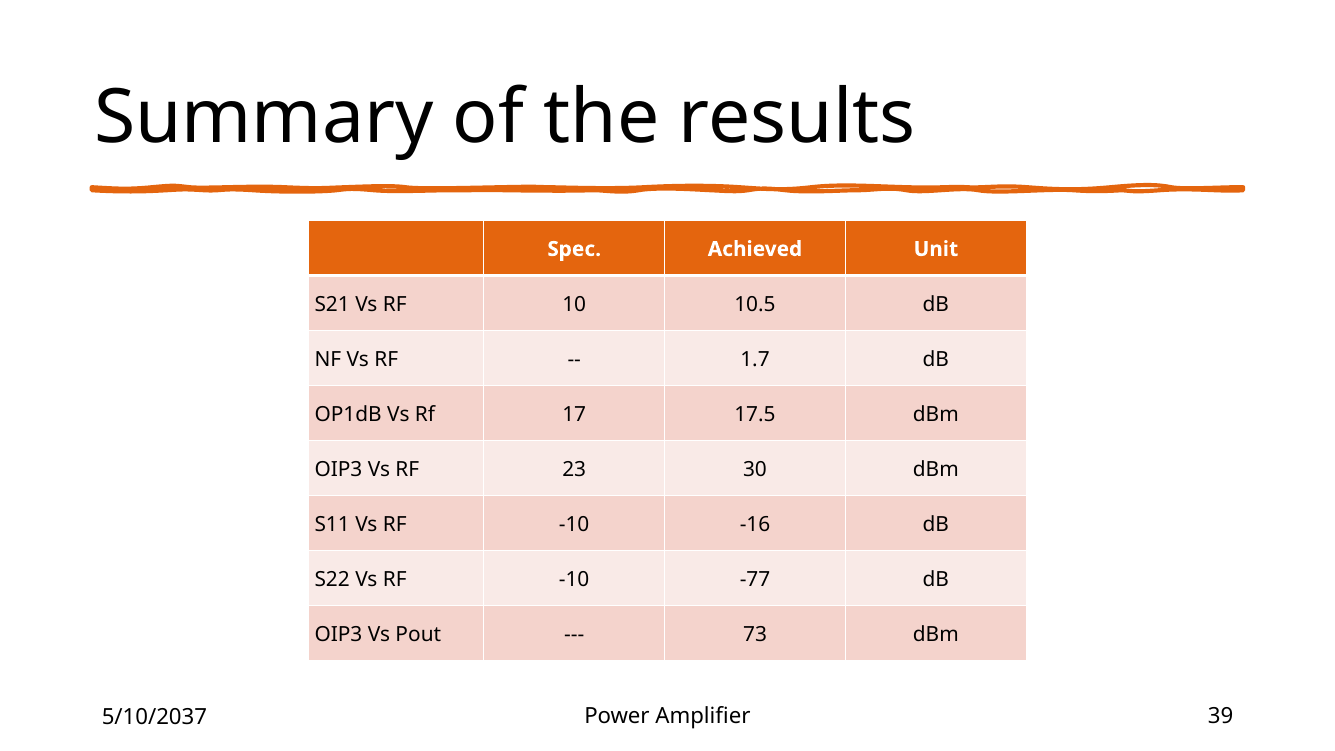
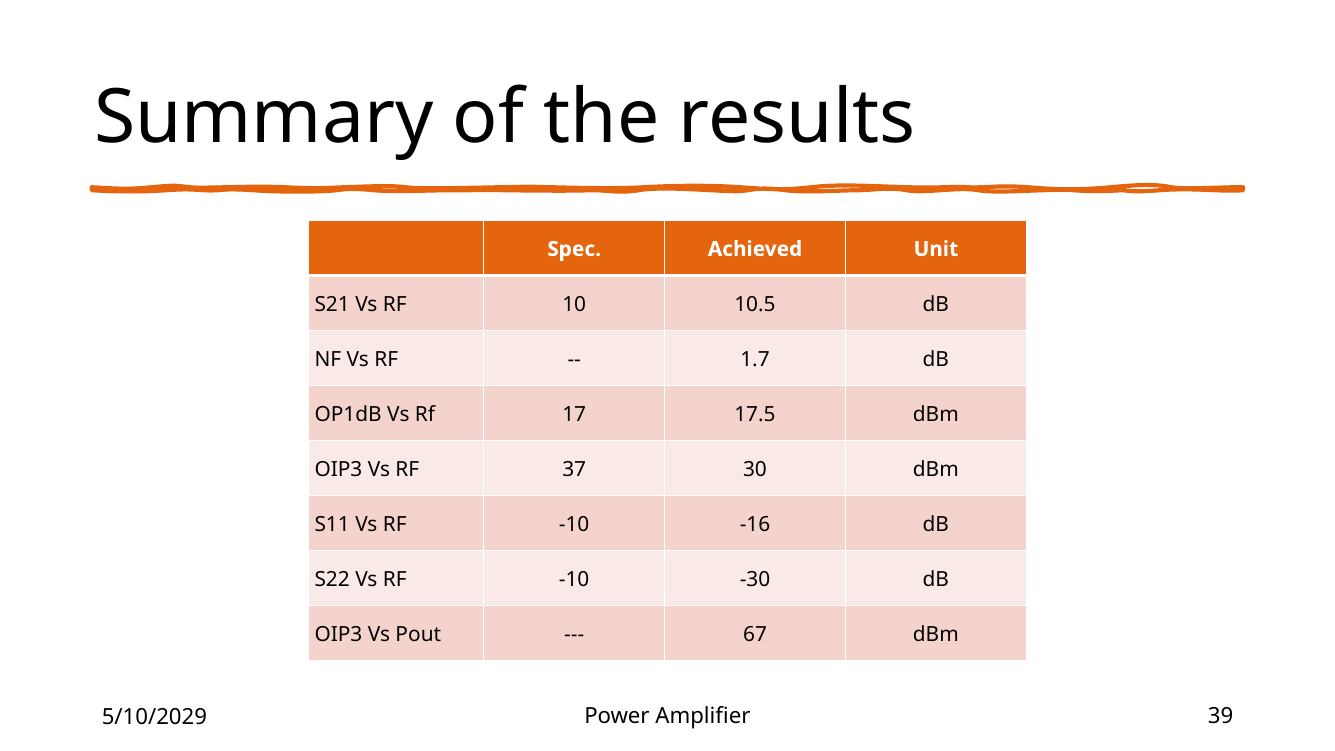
23: 23 -> 37 (574, 469)
-77: -77 -> -30 (755, 579)
73: 73 -> 67 (755, 634)
5/10/2037: 5/10/2037 -> 5/10/2029 (154, 718)
